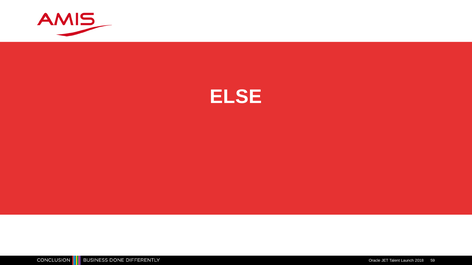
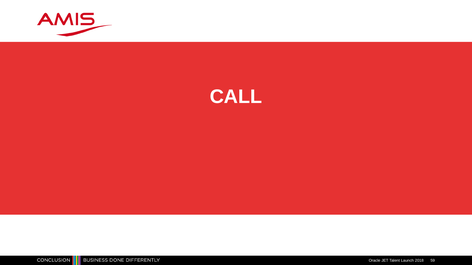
ELSE: ELSE -> CALL (236, 97)
